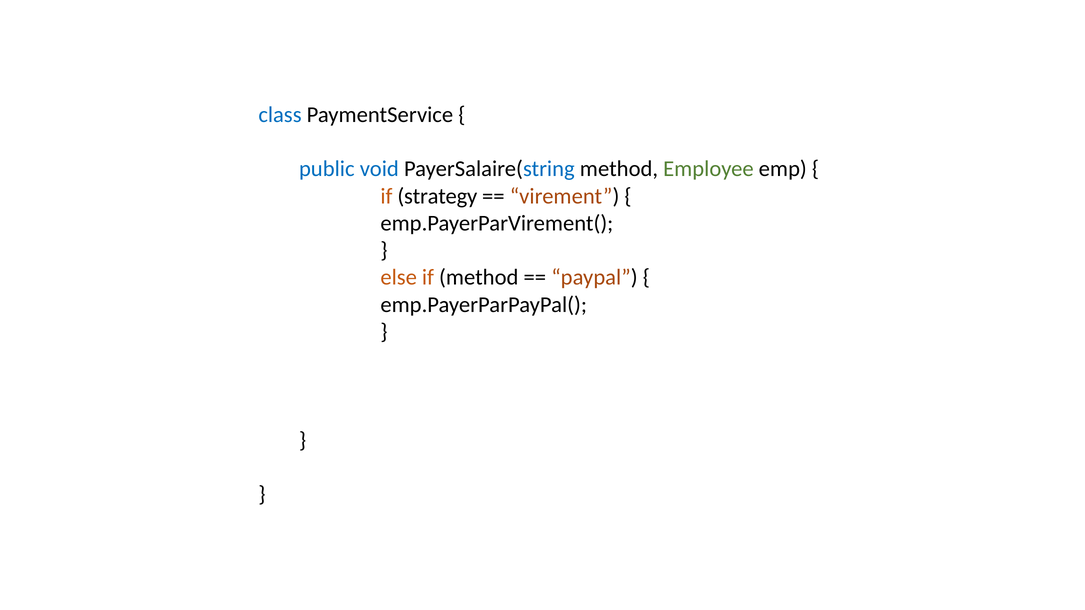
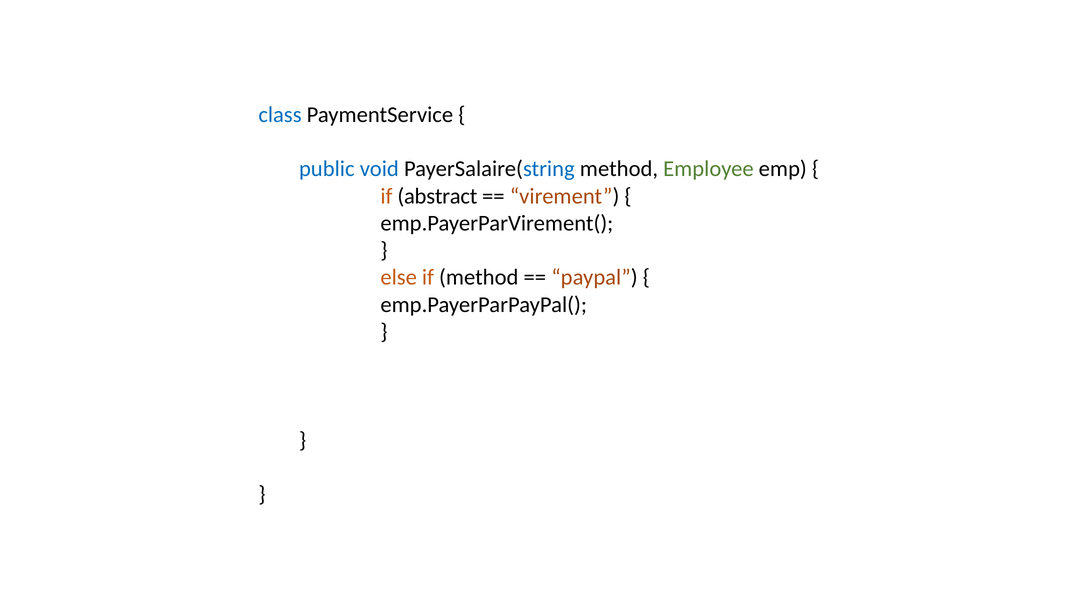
strategy: strategy -> abstract (437, 196)
